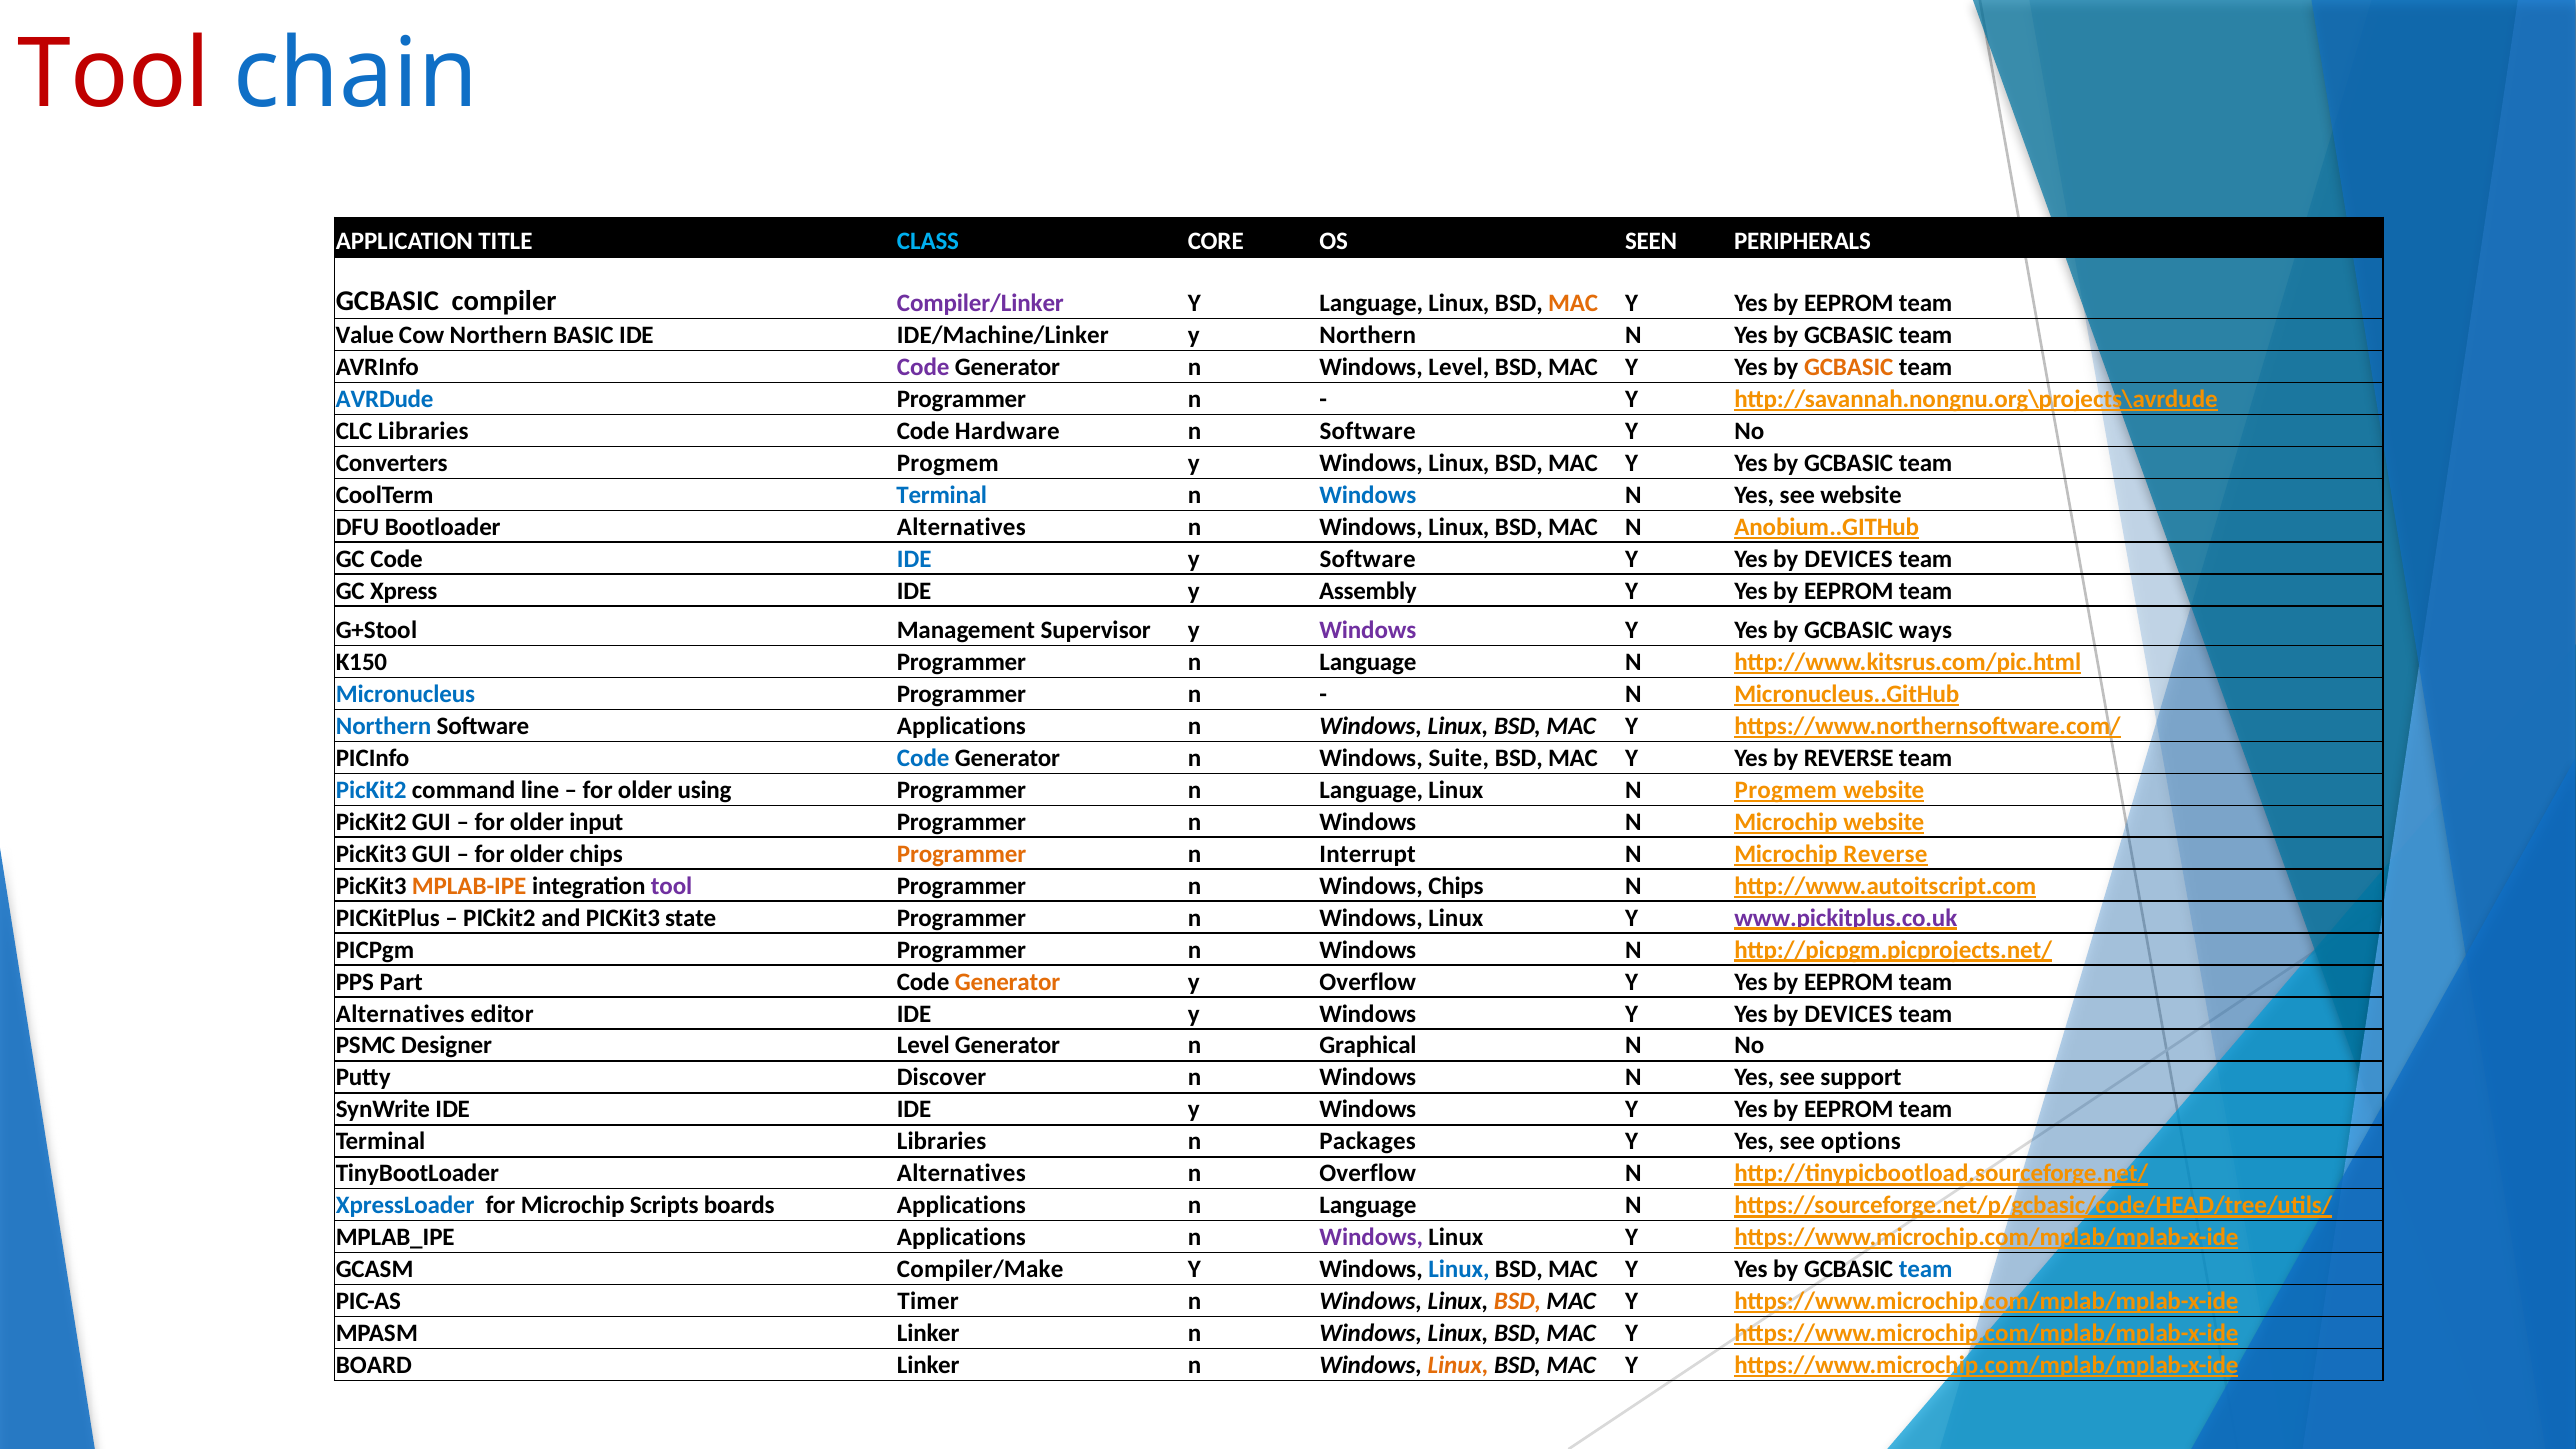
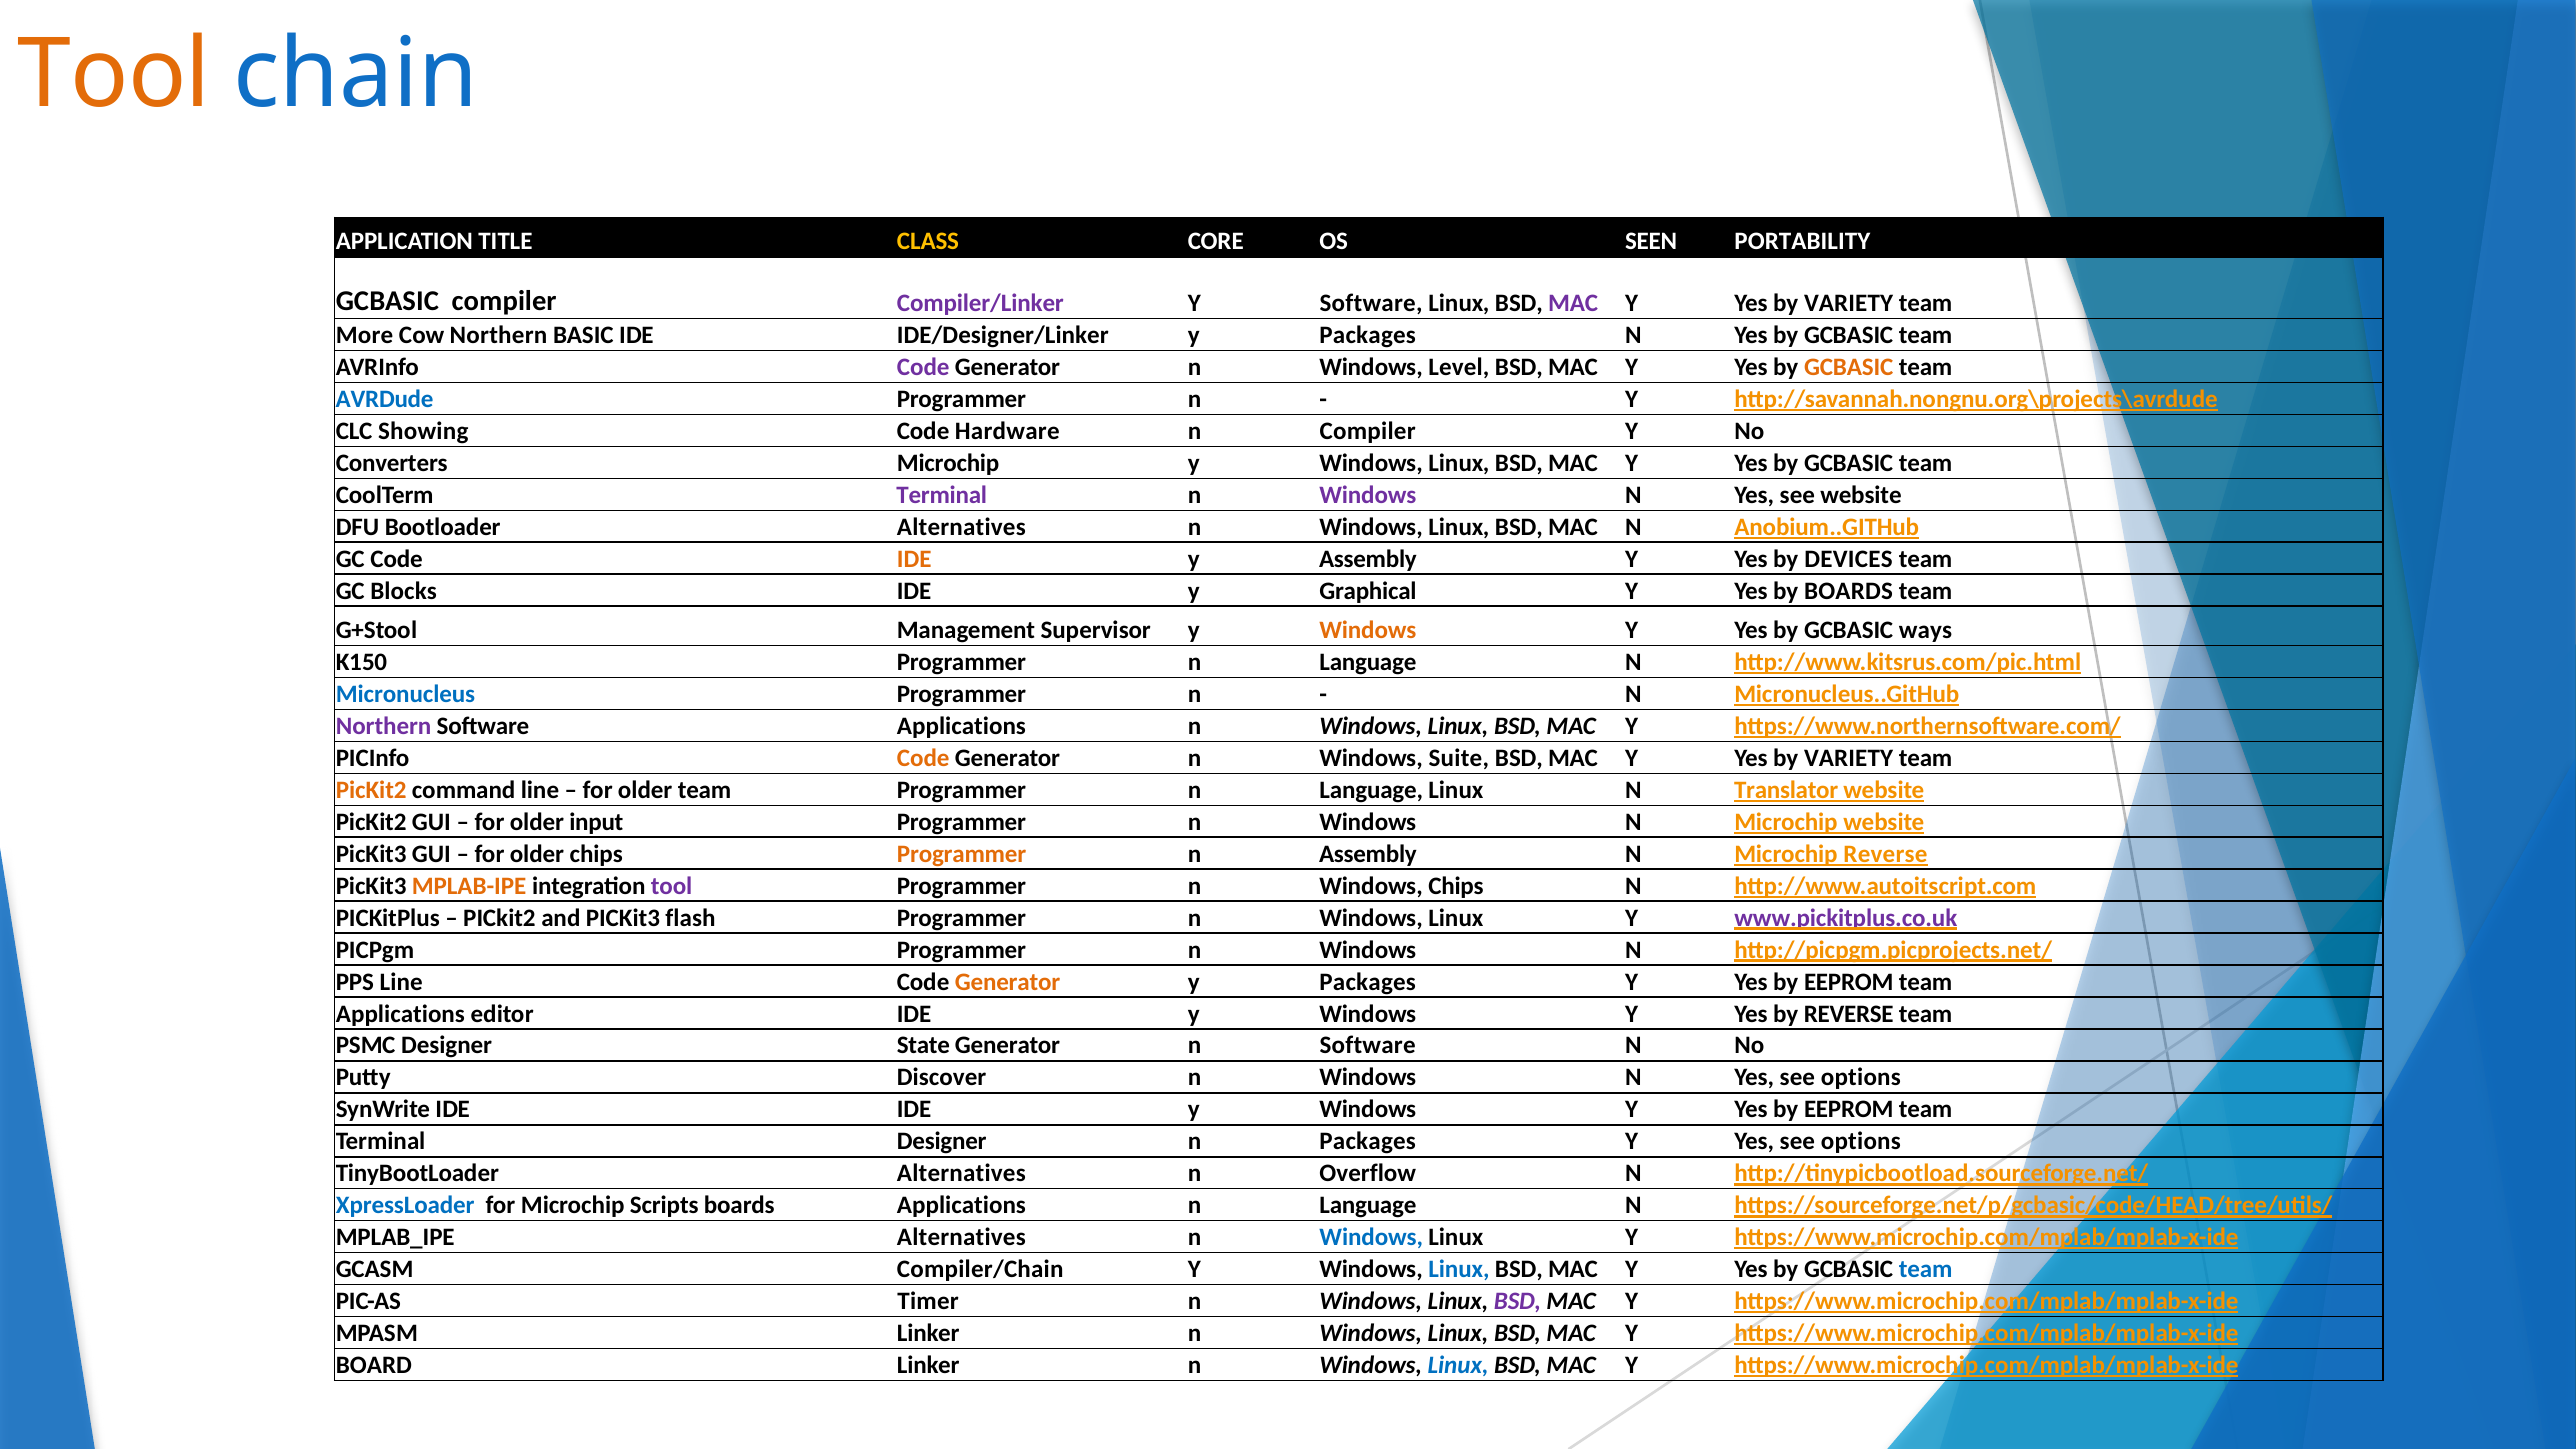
Tool colour: red -> orange (114, 74)
CLASS colour: light blue -> yellow (928, 242)
PERIPHERALS: PERIPHERALS -> PORTABILITY (1802, 242)
Y Language: Language -> Software (1371, 303)
MAC colour: orange -> purple (1573, 303)
EEPROM: EEPROM -> VARIETY (1849, 303)
Value: Value -> More (365, 335)
IDE/Machine/Linker: IDE/Machine/Linker -> IDE/Designer/Linker (1003, 335)
Northern: Northern -> Packages (1368, 335)
CLC Libraries: Libraries -> Showing (423, 431)
n Software: Software -> Compiler (1368, 431)
Converters Progmem: Progmem -> Microchip (948, 463)
Terminal colour: blue -> purple (942, 495)
Windows colour: blue -> purple (1368, 495)
IDE colour: blue -> orange (914, 559)
y Software: Software -> Assembly (1368, 559)
Xpress: Xpress -> Blocks (404, 591)
Assembly: Assembly -> Graphical (1368, 591)
EEPROM: EEPROM -> BOARDS (1849, 591)
Windows colour: purple -> orange (1368, 630)
Northern colour: blue -> purple (384, 726)
Code colour: blue -> orange (923, 758)
REVERSE: REVERSE -> VARIETY (1849, 758)
PicKit2 colour: blue -> orange (371, 790)
older using: using -> team (705, 790)
N Progmem: Progmem -> Translator (1786, 790)
n Interrupt: Interrupt -> Assembly (1368, 854)
state: state -> flash (690, 918)
PPS Part: Part -> Line (401, 982)
Overflow: Overflow -> Packages (1368, 982)
Alternatives: Alternatives -> Applications (400, 1014)
DEVICES: DEVICES -> REVERSE (1849, 1014)
Designer Level: Level -> State (923, 1046)
n Graphical: Graphical -> Software (1368, 1046)
N Yes see support: support -> options (1861, 1078)
Terminal Libraries: Libraries -> Designer (942, 1142)
Applications: Applications -> Alternatives (961, 1237)
Windows colour: purple -> blue (1371, 1237)
Compiler/Make: Compiler/Make -> Compiler/Chain (980, 1269)
BSD colour: orange -> purple (1518, 1301)
Linux colour: orange -> blue (1458, 1365)
